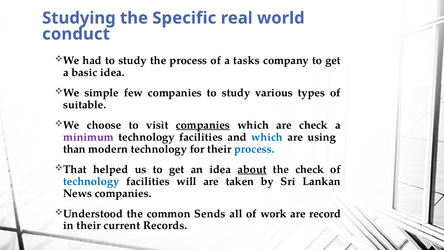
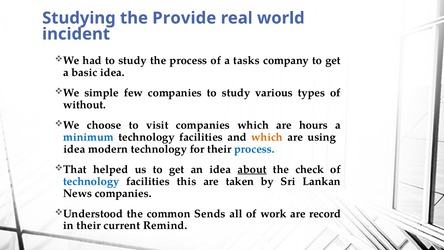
Specific: Specific -> Provide (184, 18)
conduct: conduct -> incident (76, 34)
suitable: suitable -> without (85, 105)
companies underline: present -> none (203, 125)
are check: check -> hours (313, 125)
minimum colour: purple -> blue (89, 137)
which colour: blue -> orange (267, 137)
than: than -> idea (74, 149)
will: will -> this (187, 181)
Records: Records -> Remind (165, 225)
